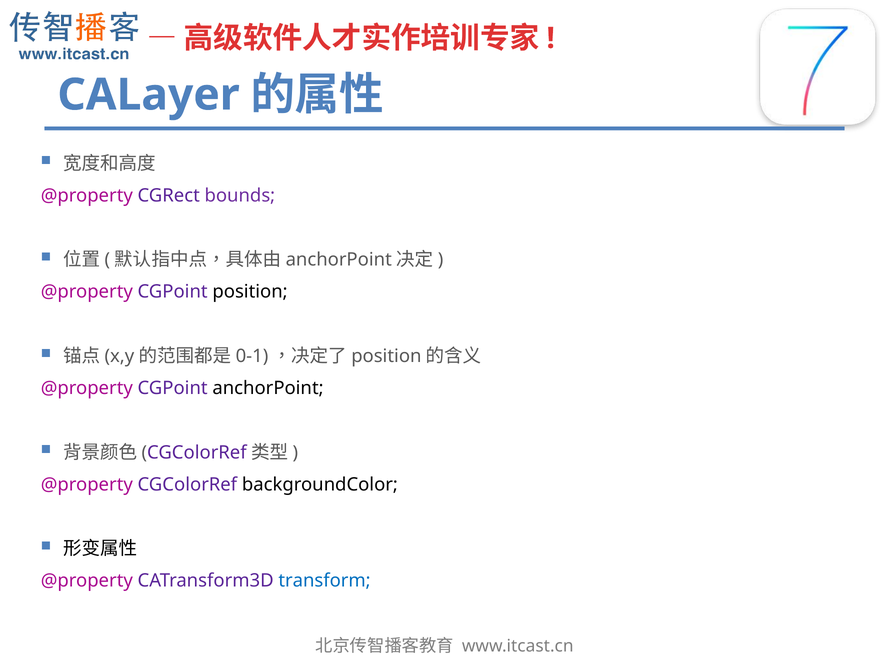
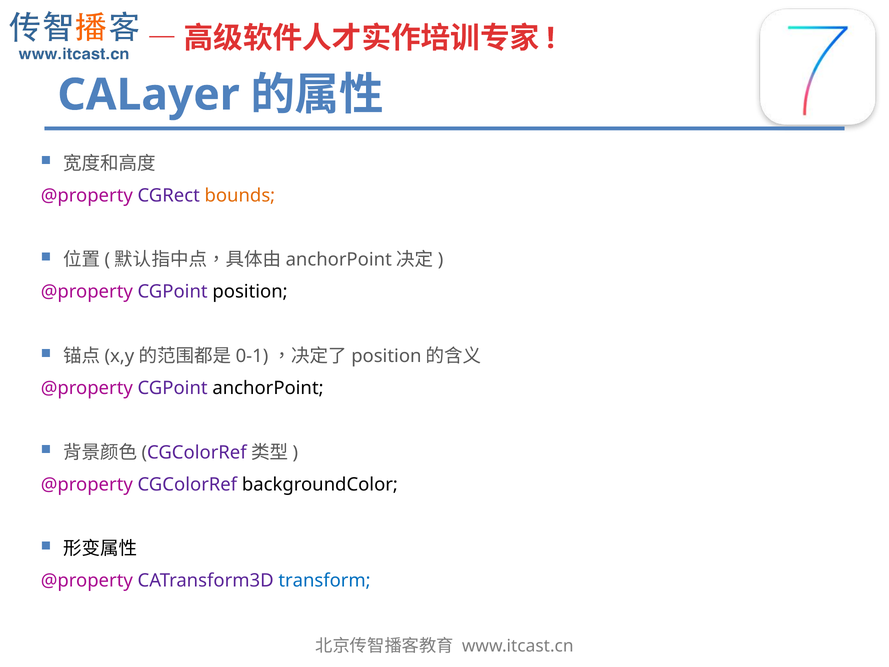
bounds colour: purple -> orange (240, 195)
